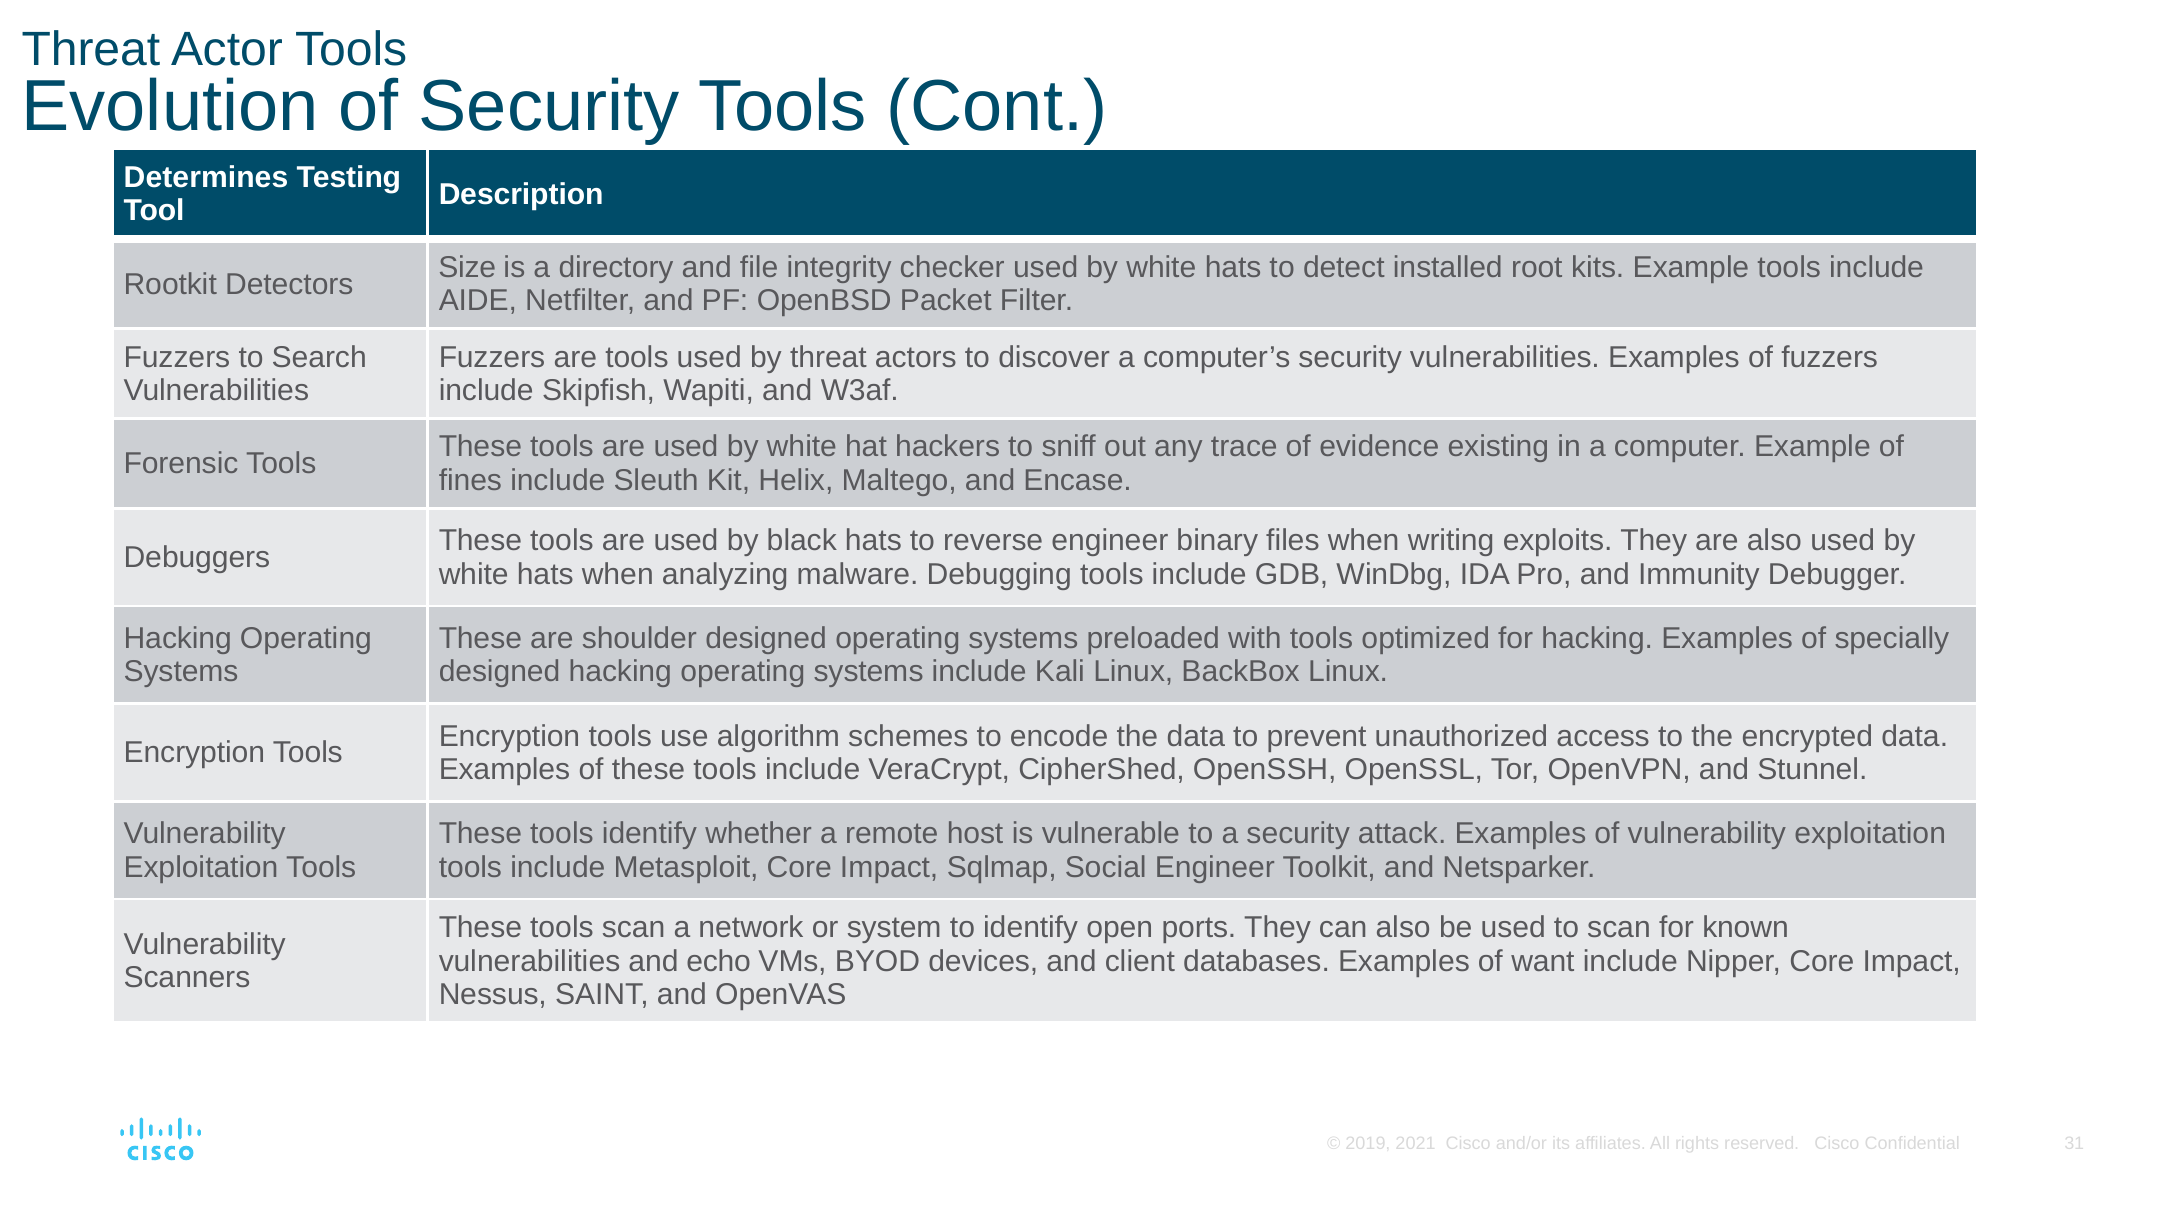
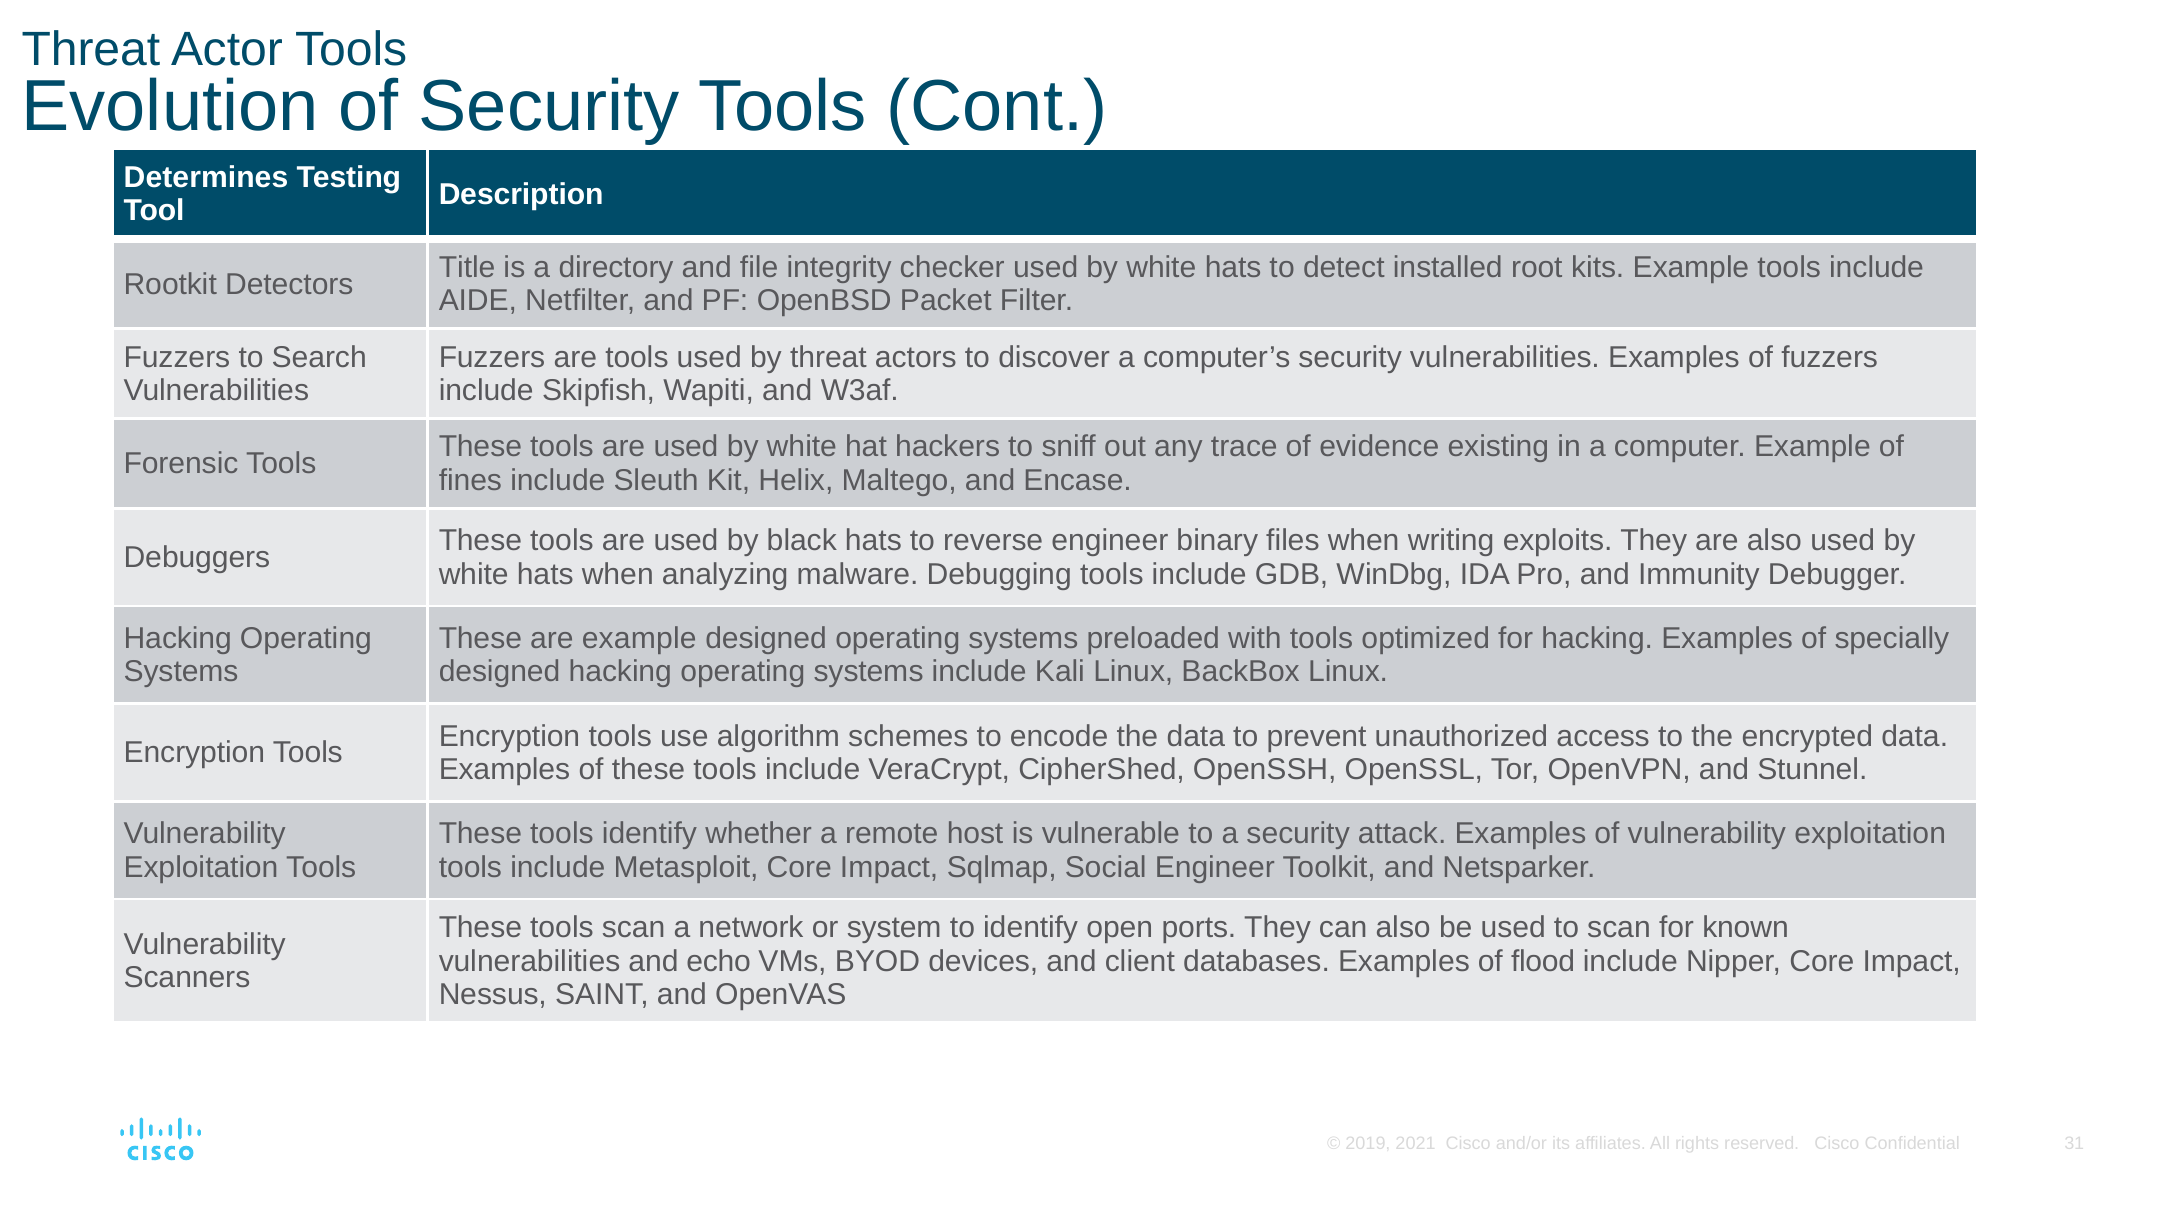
Size: Size -> Title (467, 267)
are shoulder: shoulder -> example (639, 638)
want: want -> flood (1543, 961)
